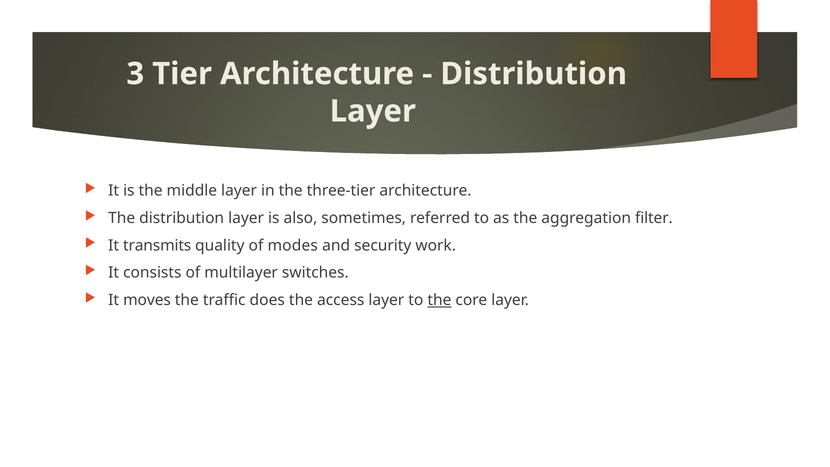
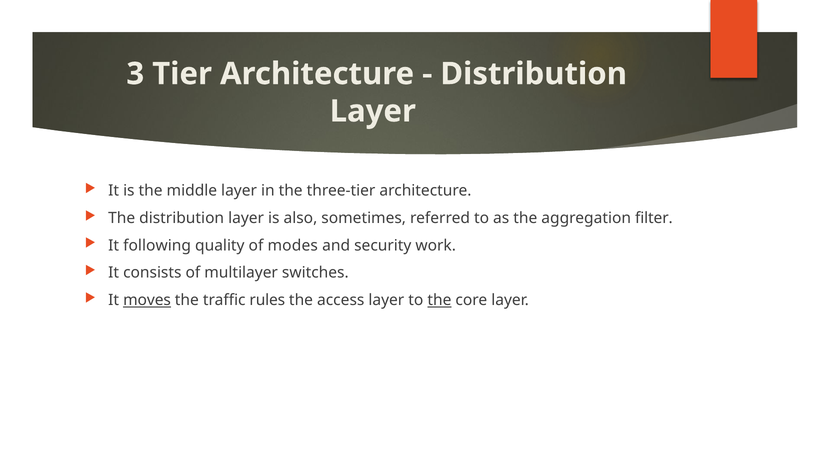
transmits: transmits -> following (157, 245)
moves underline: none -> present (147, 300)
does: does -> rules (267, 300)
